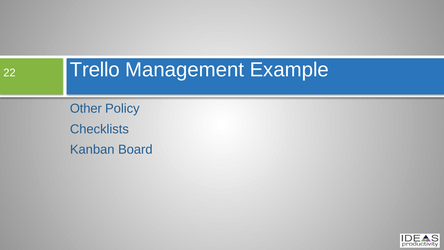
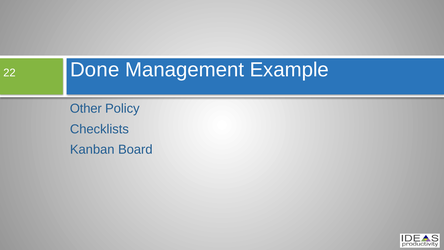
Trello: Trello -> Done (95, 70)
